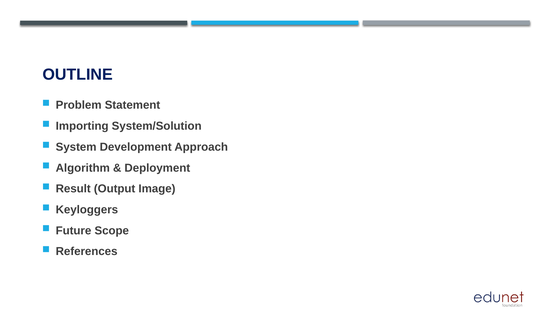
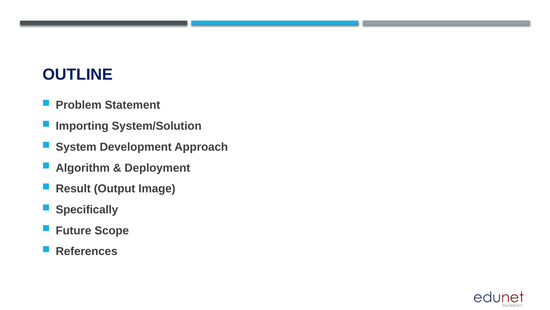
Keyloggers: Keyloggers -> Specifically (87, 209)
